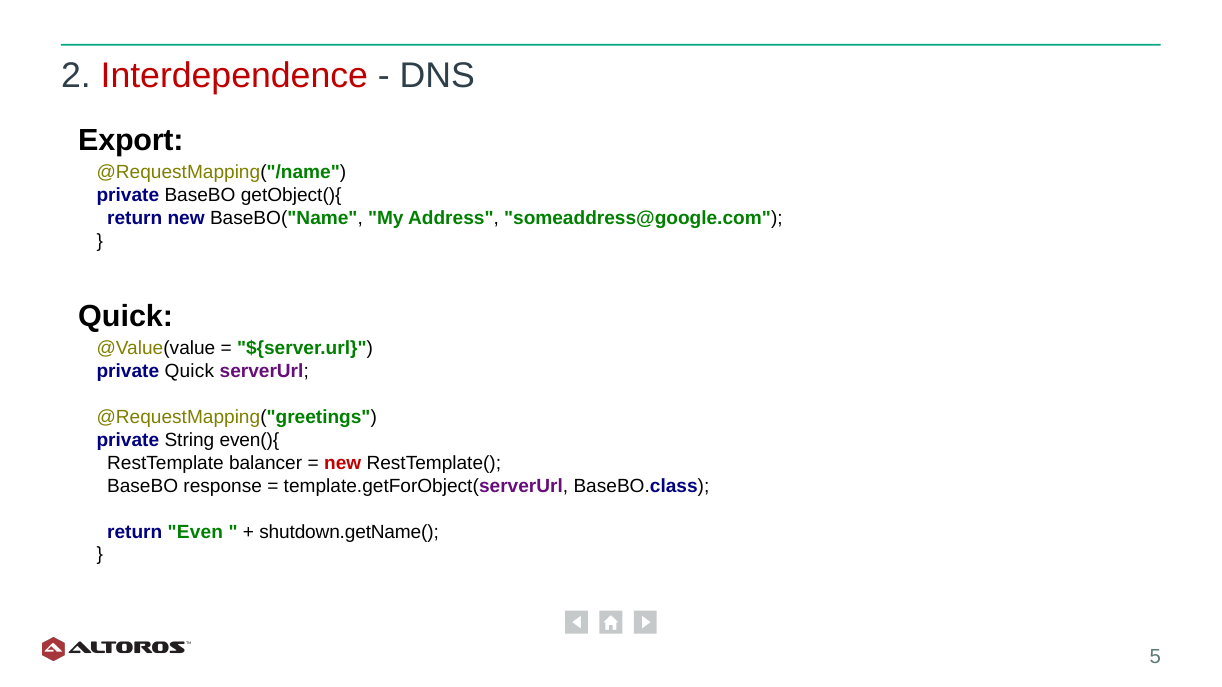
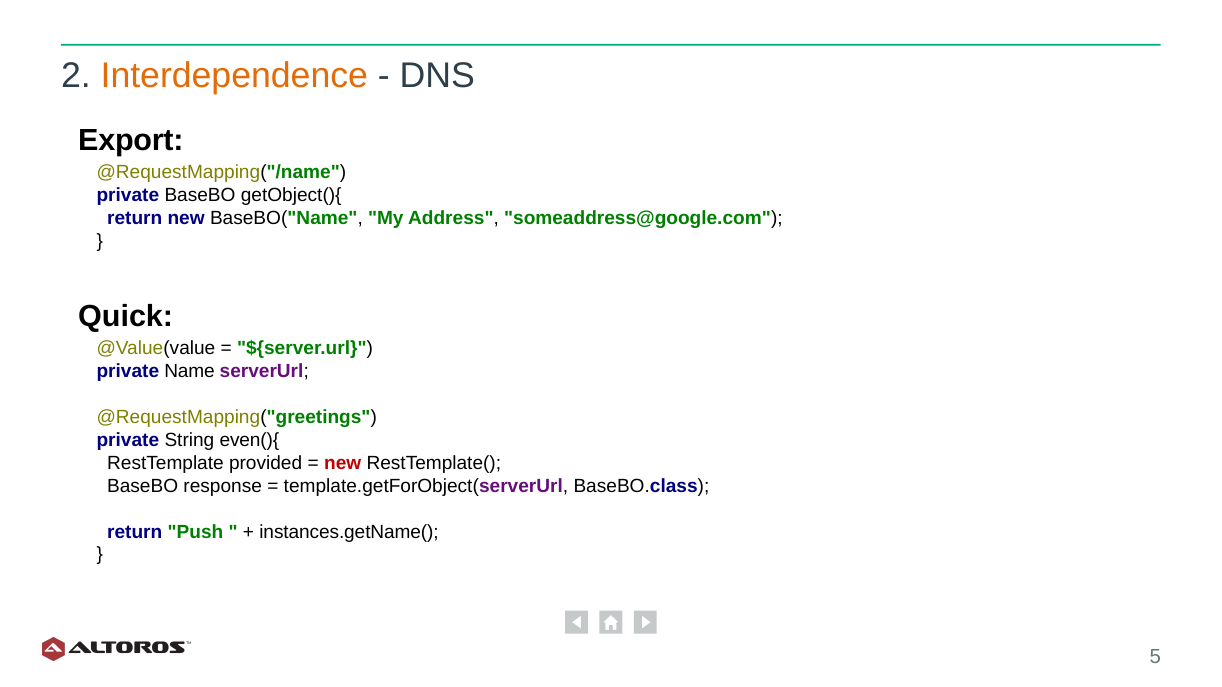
Interdependence colour: red -> orange (234, 76)
private Quick: Quick -> Name (190, 372)
balancer: balancer -> provided (266, 463)
Even: Even -> Push (195, 532)
shutdown.getName(: shutdown.getName( -> instances.getName( (349, 532)
